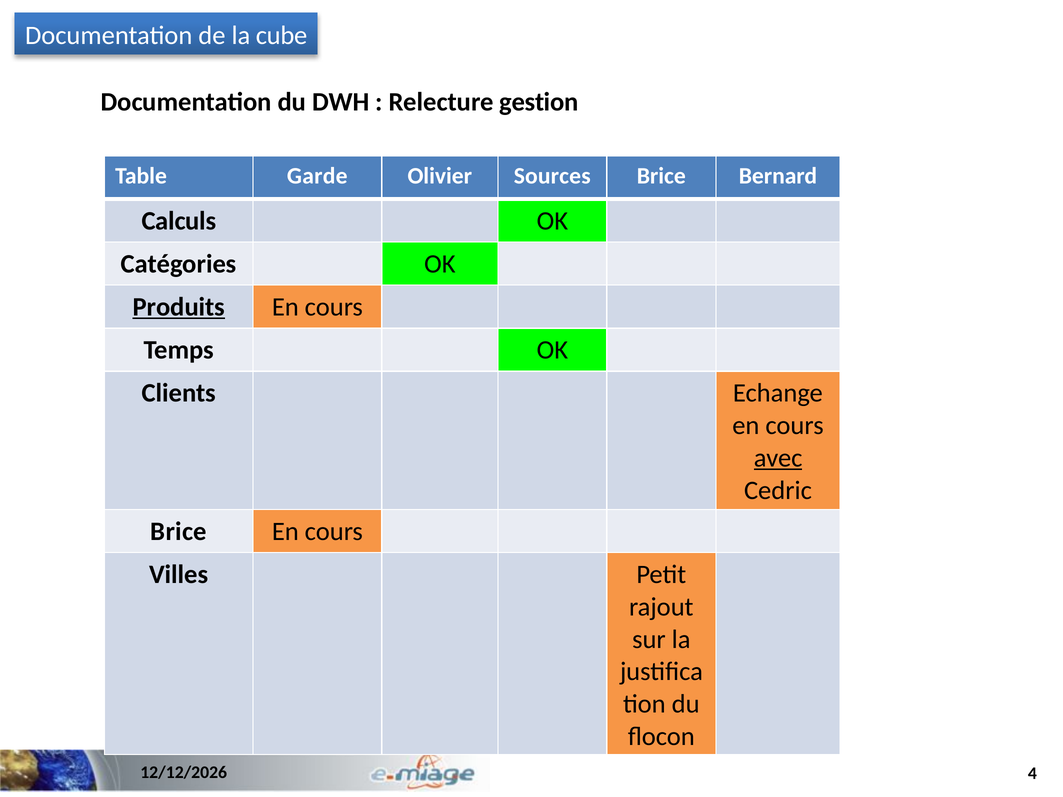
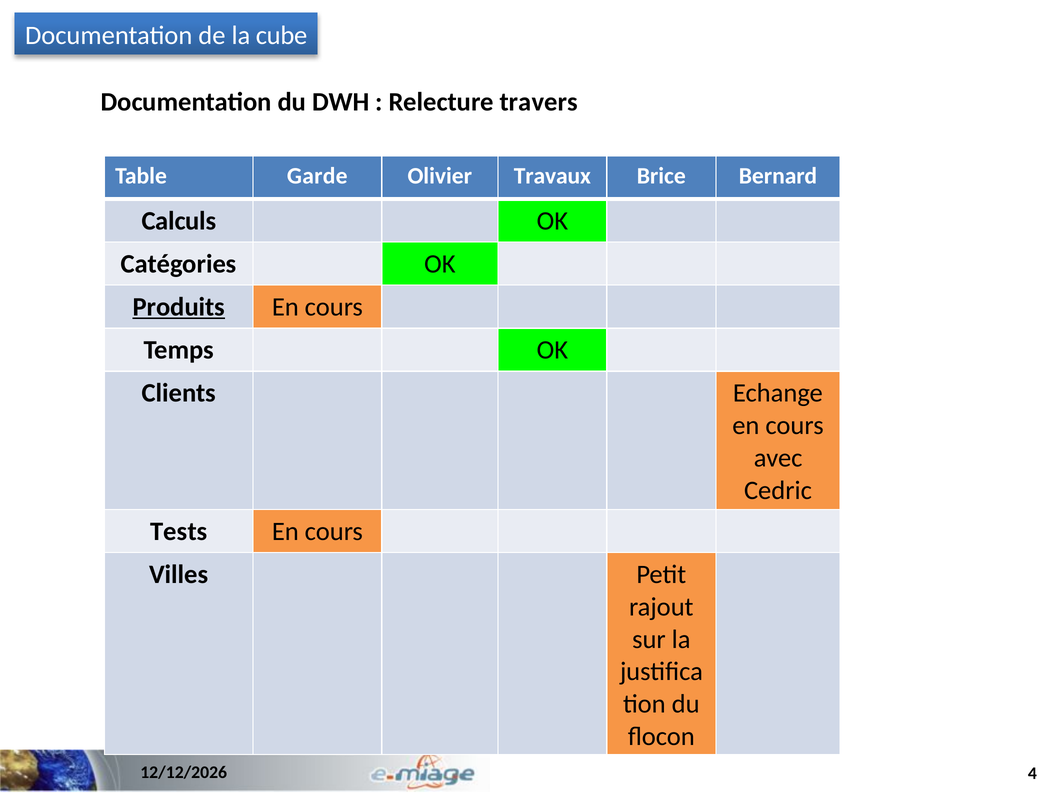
gestion: gestion -> travers (539, 102)
Sources: Sources -> Travaux (552, 176)
avec underline: present -> none (778, 458)
Brice: Brice -> Tests (179, 531)
